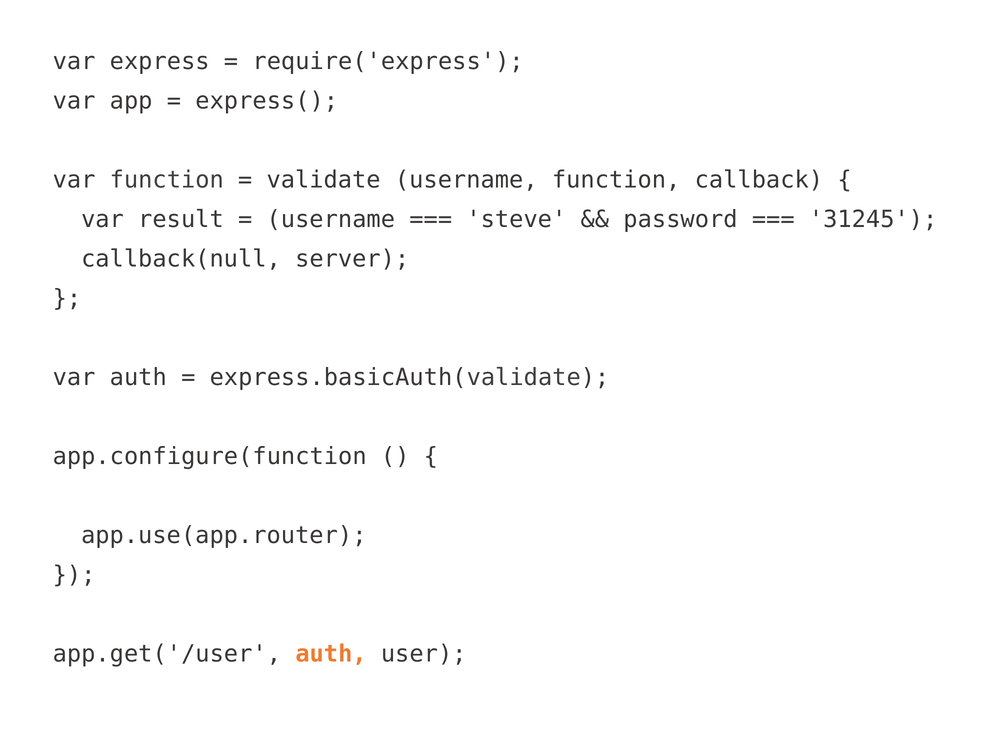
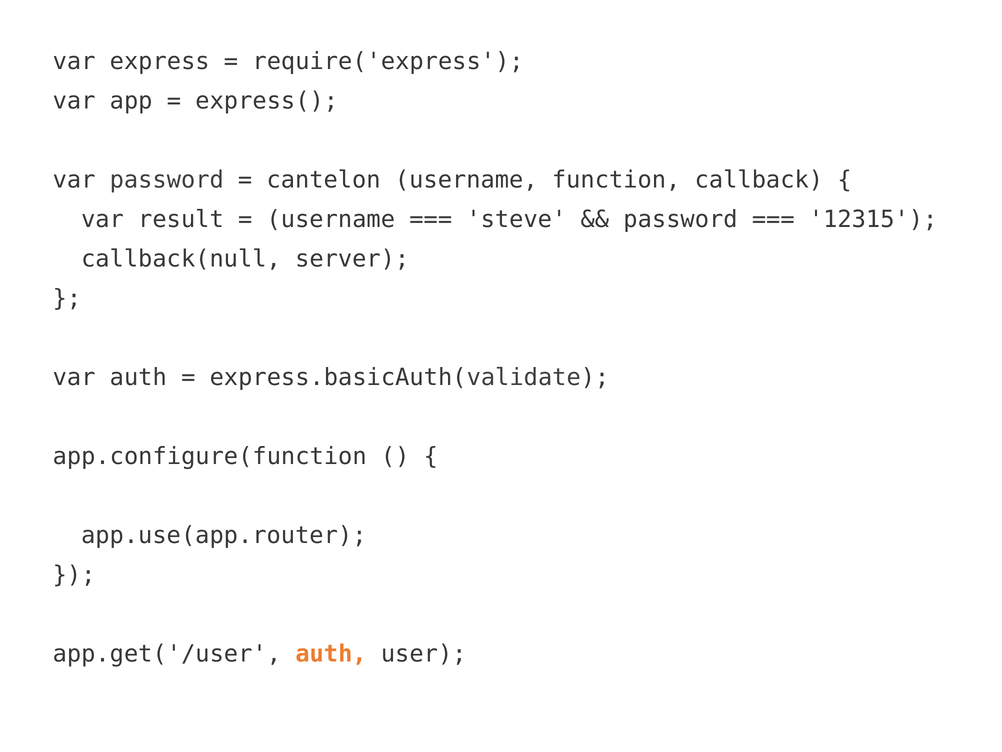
var function: function -> password (167, 180)
validate: validate -> cantelon (324, 180)
31245: 31245 -> 12315 (873, 219)
